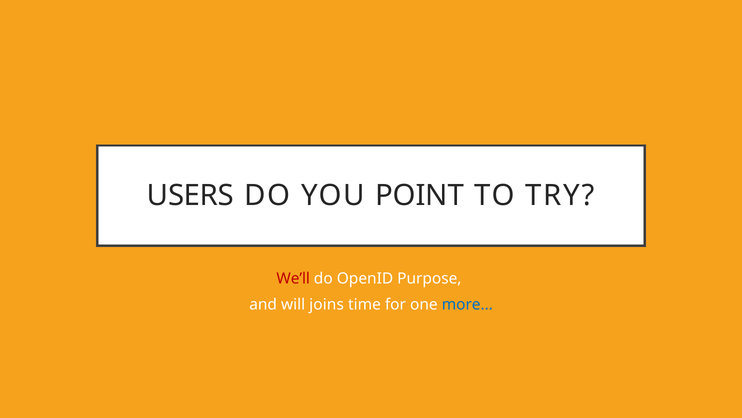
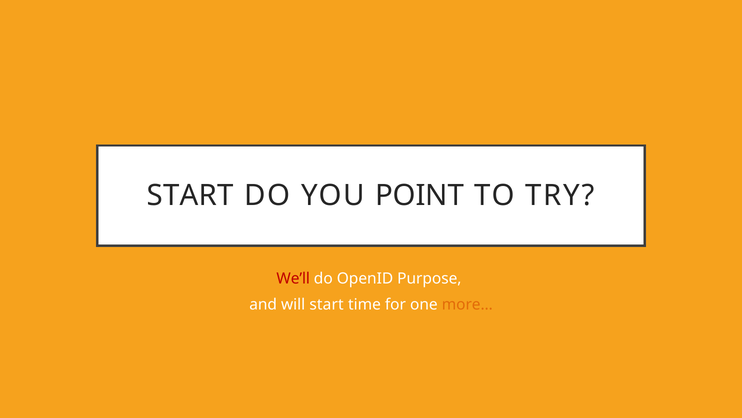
USERS: USERS -> START (190, 195)
will joins: joins -> start (327, 304)
more… colour: blue -> orange (467, 304)
